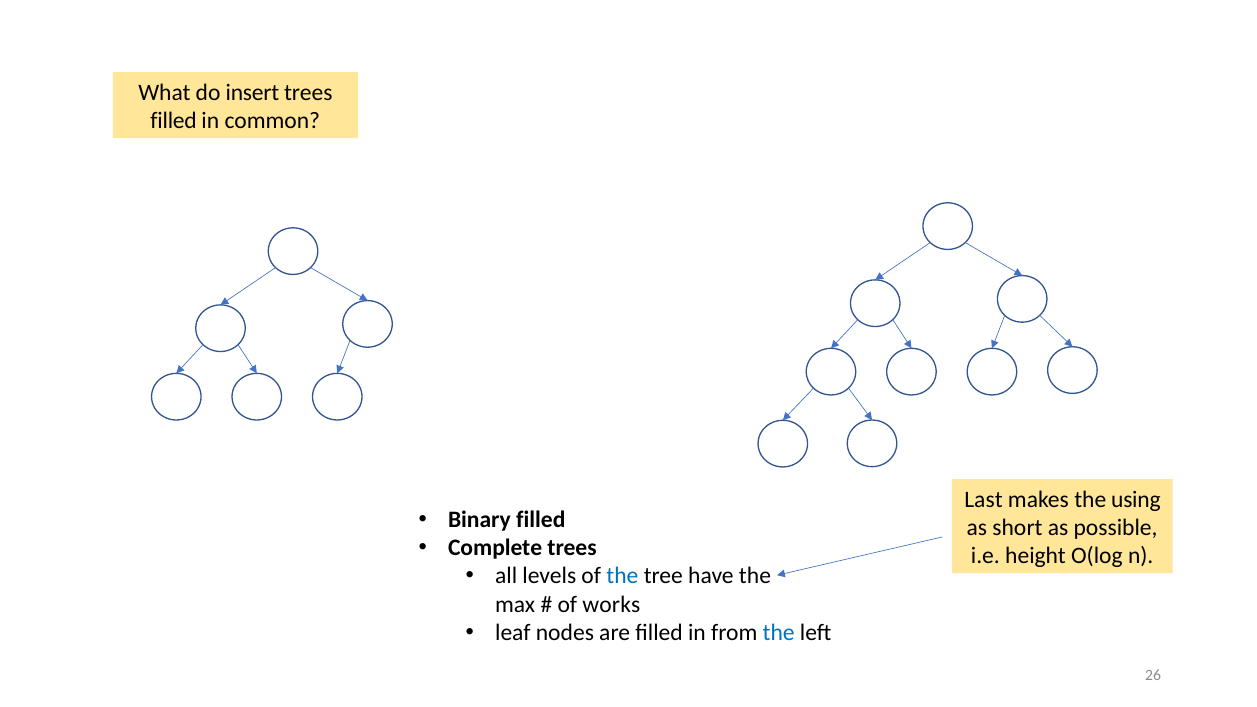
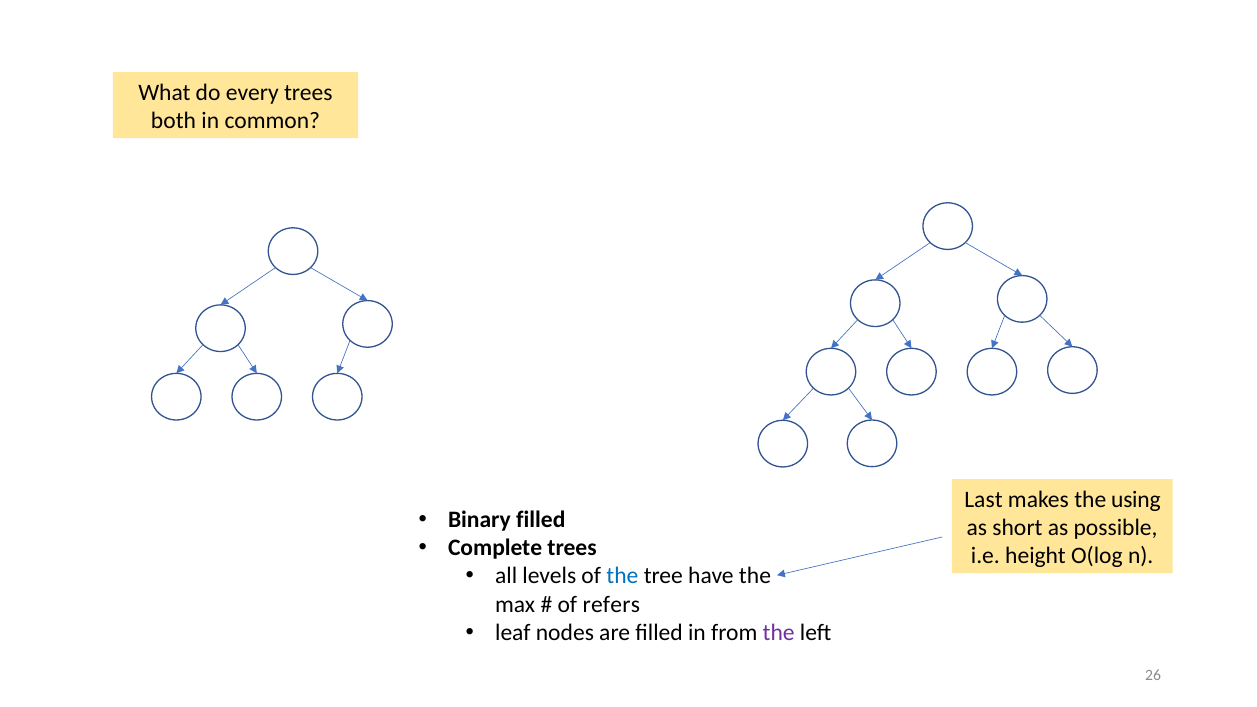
insert: insert -> every (252, 93)
filled: filled -> both (173, 121)
works: works -> refers (611, 604)
the colour: blue -> purple (779, 633)
